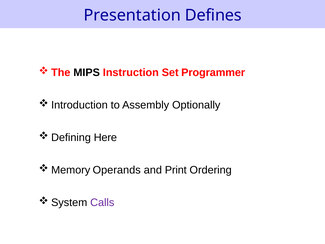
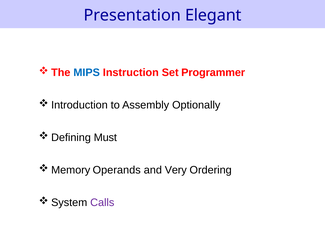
Defines: Defines -> Elegant (213, 15)
MIPS colour: black -> blue (87, 72)
Here: Here -> Must (105, 137)
Print: Print -> Very (176, 170)
